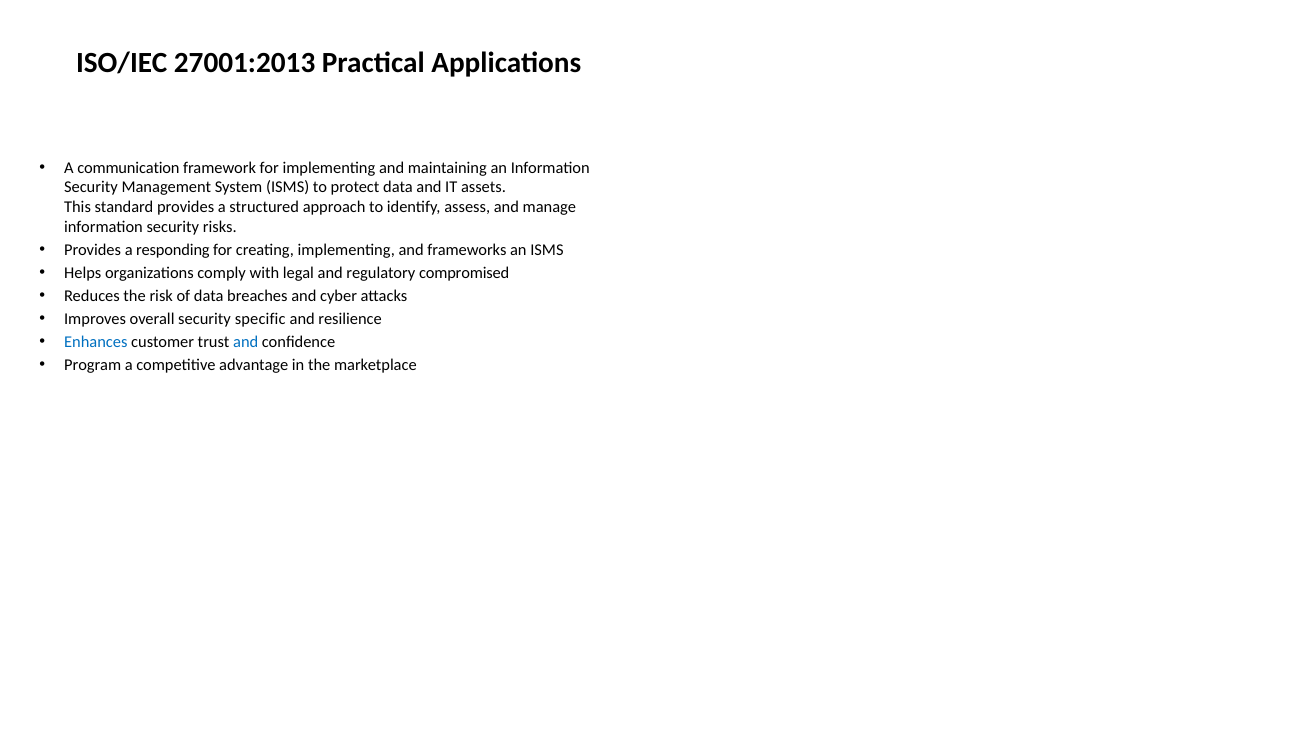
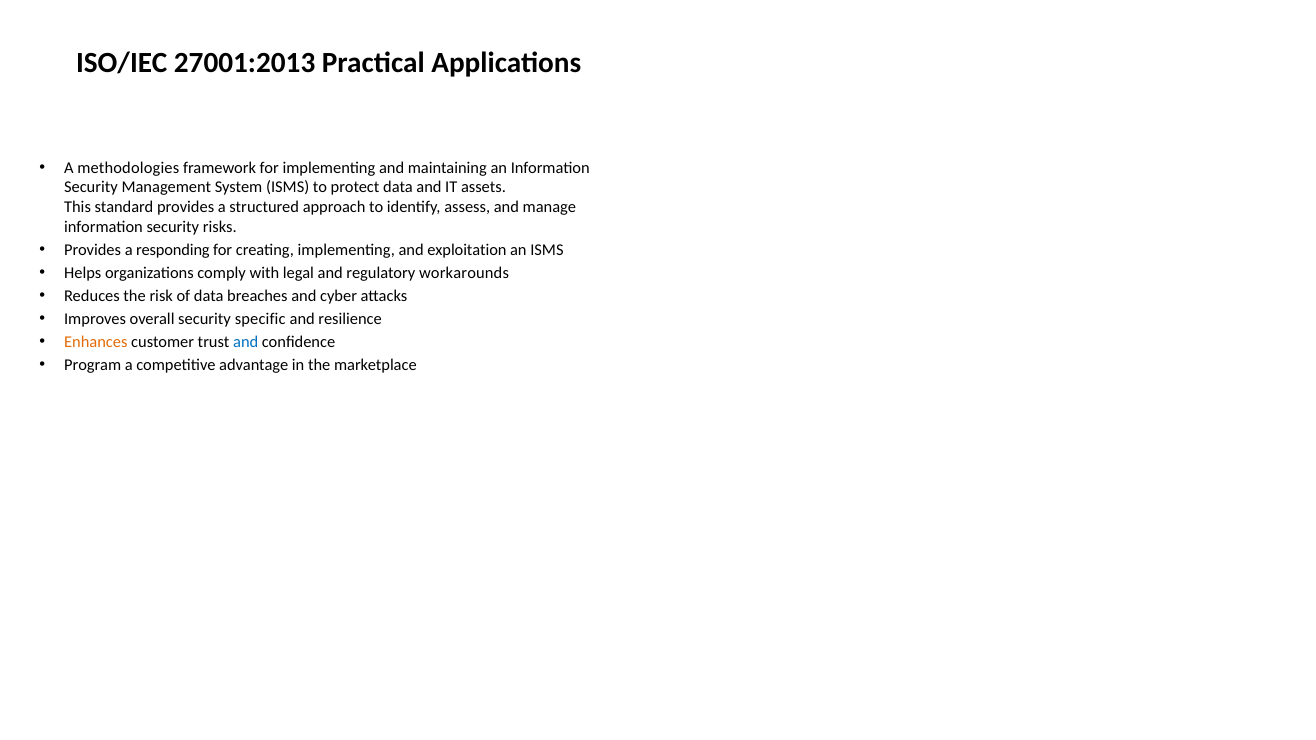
communication: communication -> methodologies (128, 168)
frameworks: frameworks -> exploitation (467, 250)
compromised: compromised -> workarounds (464, 273)
Enhances colour: blue -> orange (96, 342)
